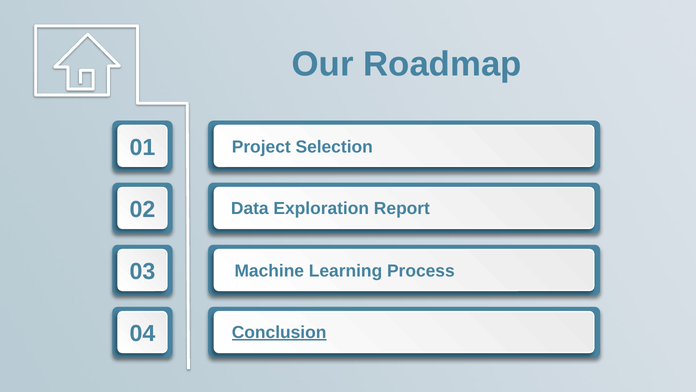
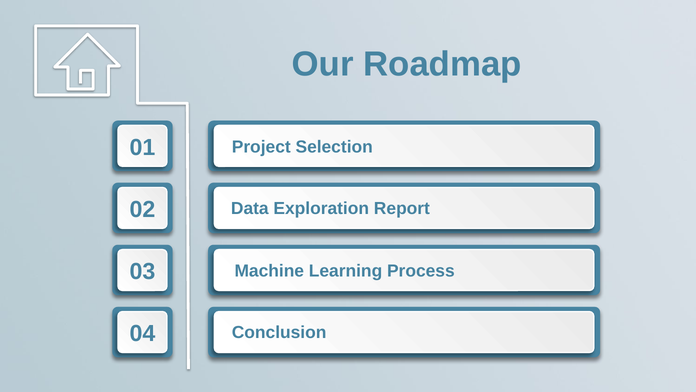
Conclusion underline: present -> none (279, 332)
